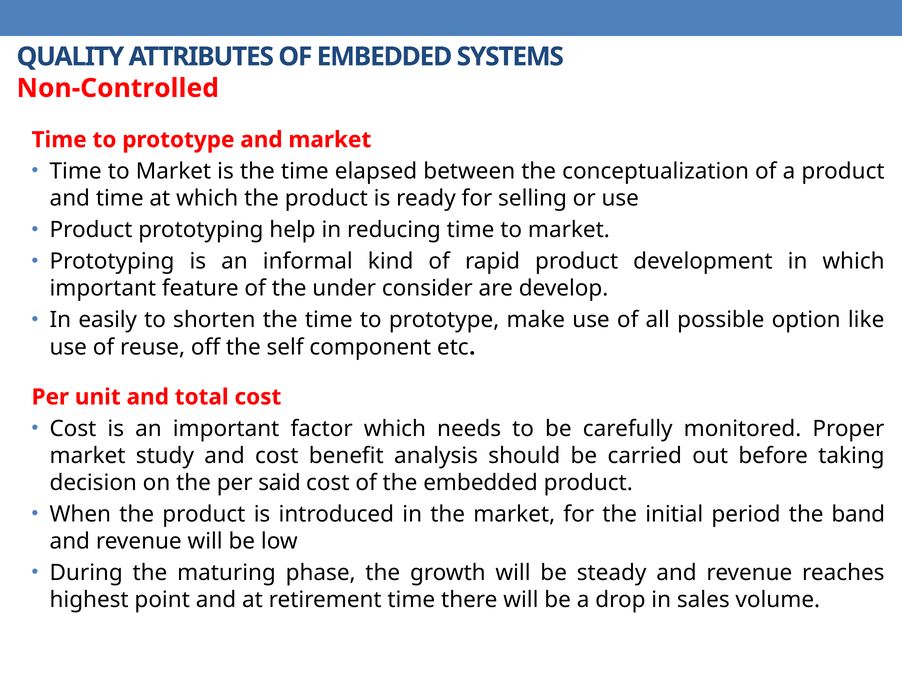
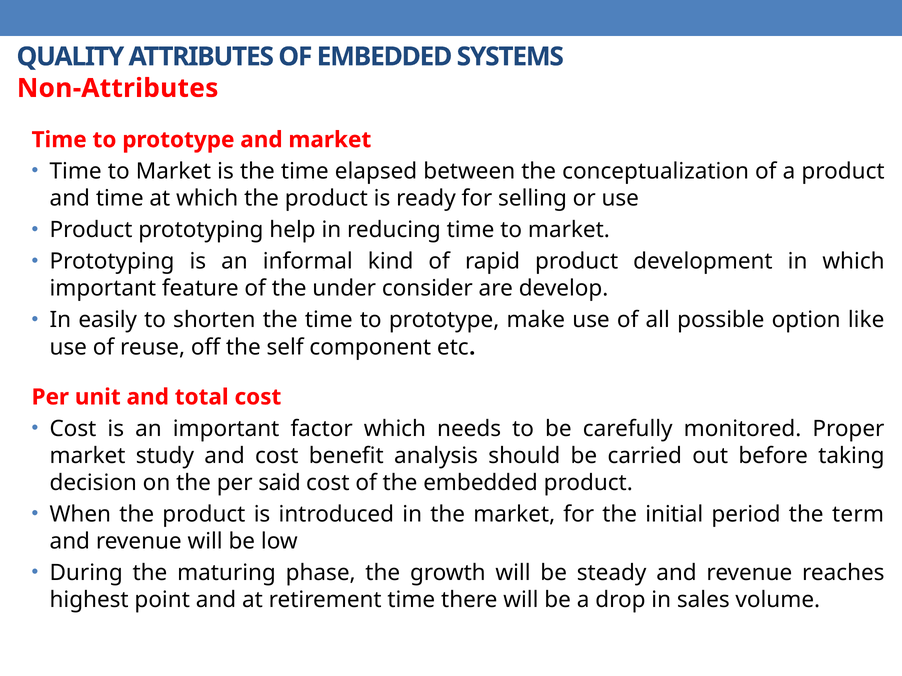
Non-Controlled: Non-Controlled -> Non-Attributes (118, 88)
band: band -> term (858, 515)
